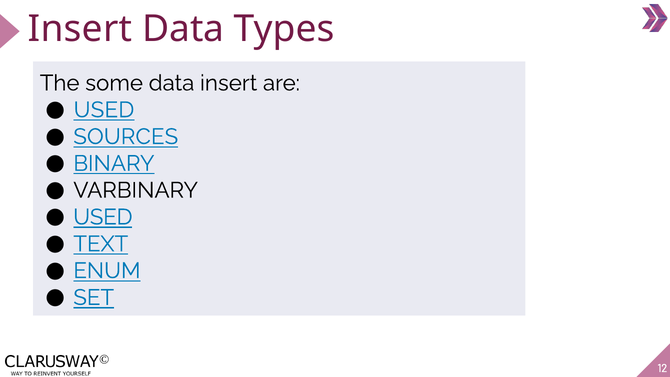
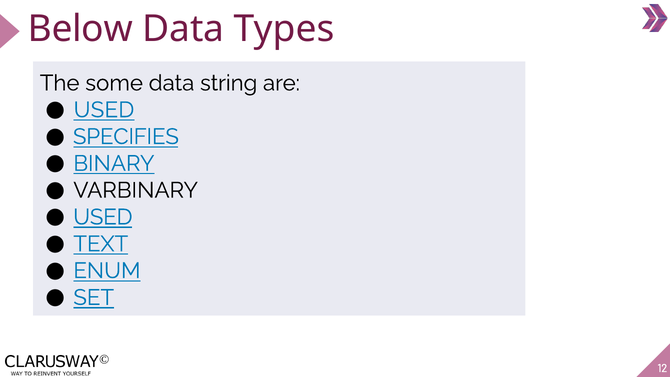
Insert: Insert -> Below (80, 29)
data insert: insert -> string (229, 83)
SOURCES: SOURCES -> SPECIFIES (126, 137)
